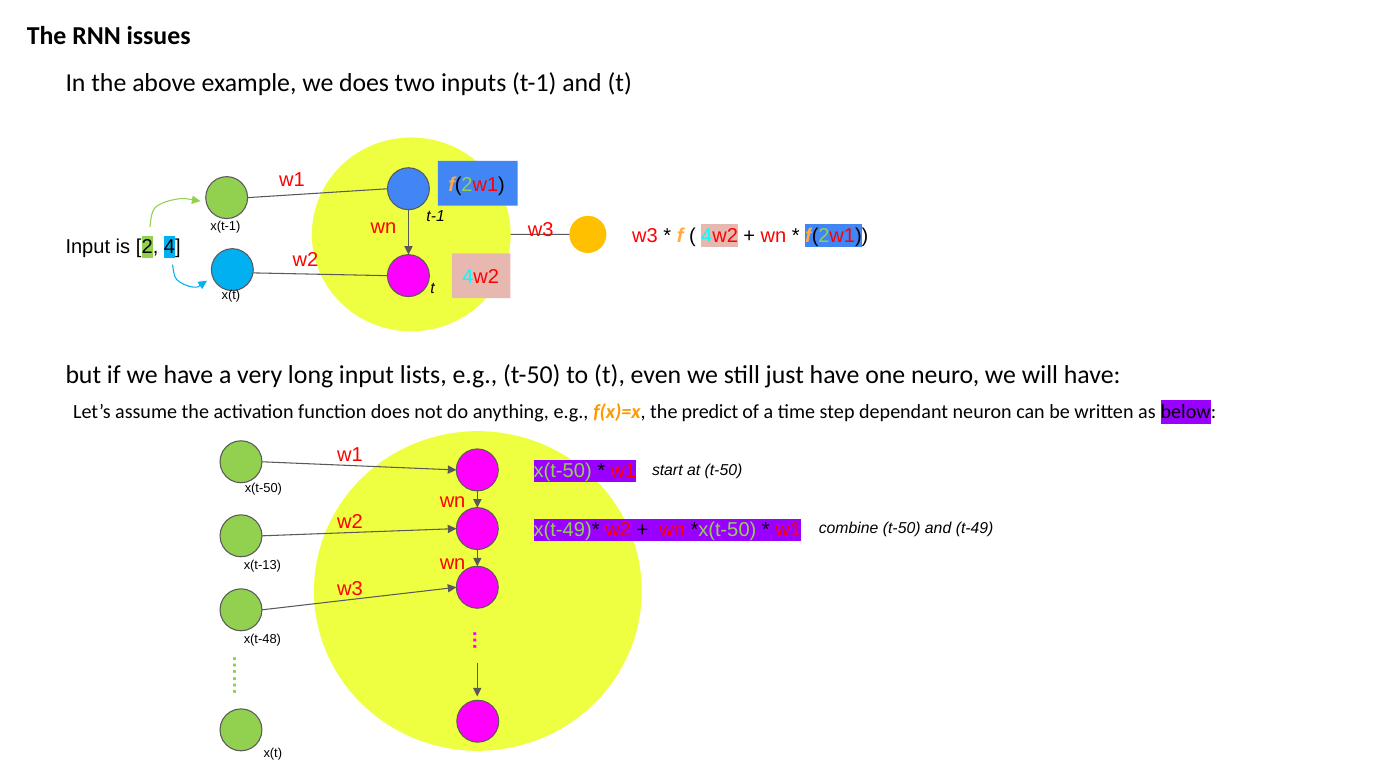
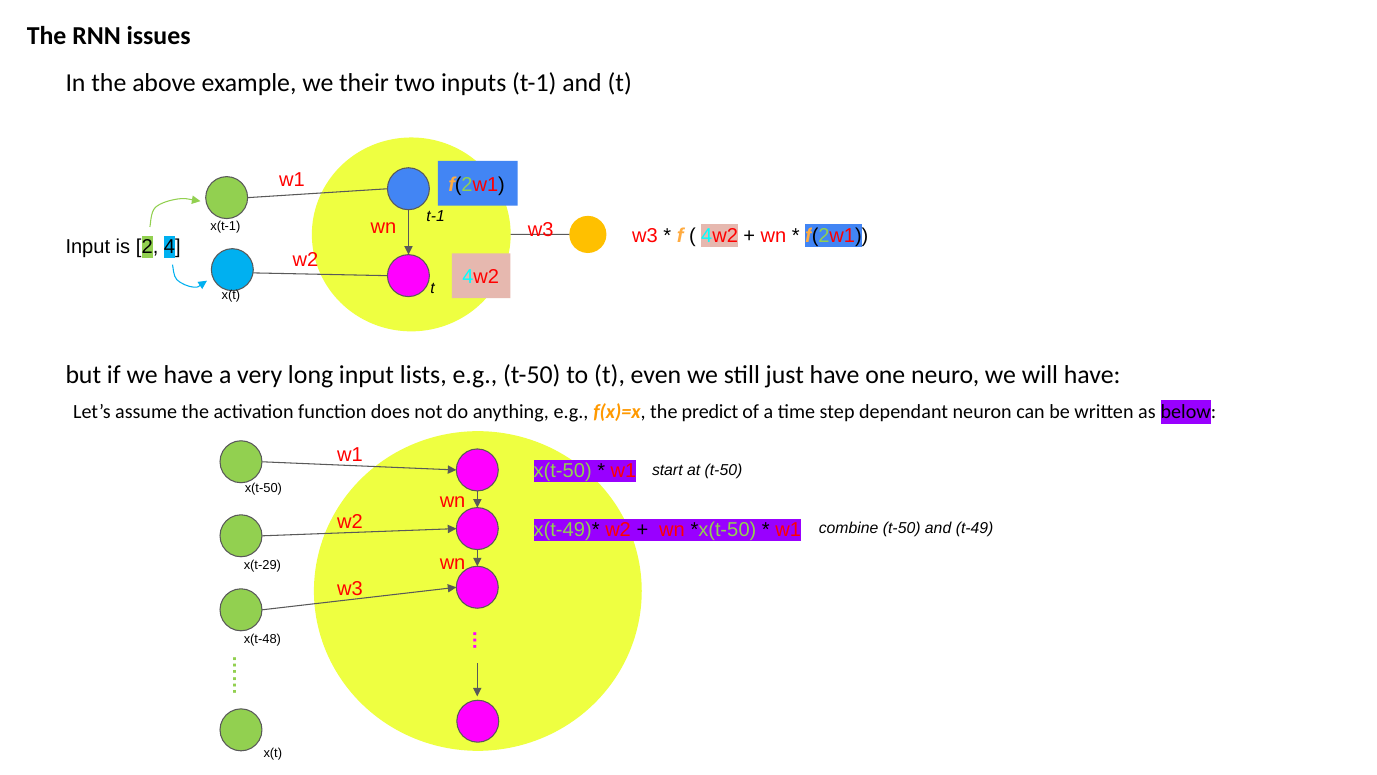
we does: does -> their (364, 83)
x(t-13: x(t-13 -> x(t-29 (262, 565)
